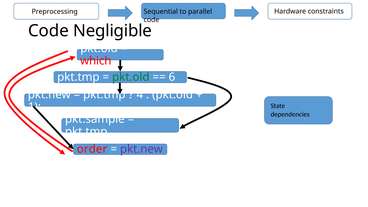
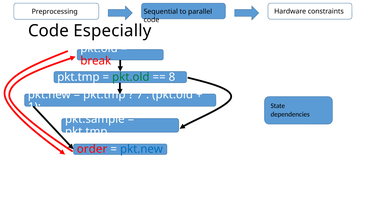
Negligible: Negligible -> Especially (112, 31)
which: which -> break (96, 61)
6: 6 -> 8 (172, 77)
4: 4 -> 7 (140, 95)
pkt.new colour: purple -> blue (141, 149)
